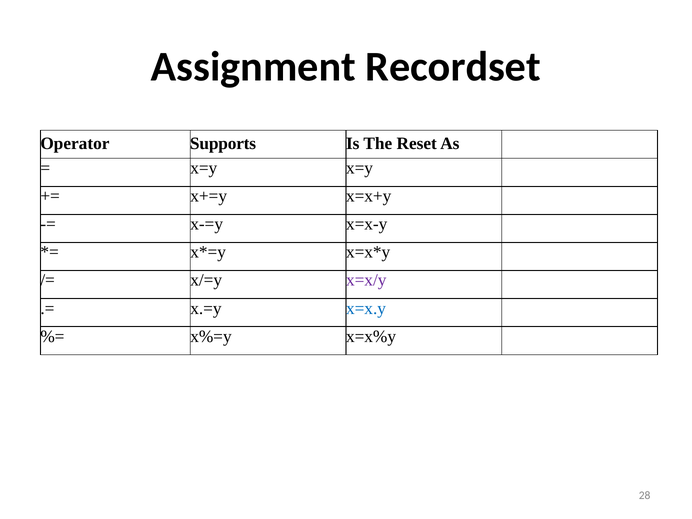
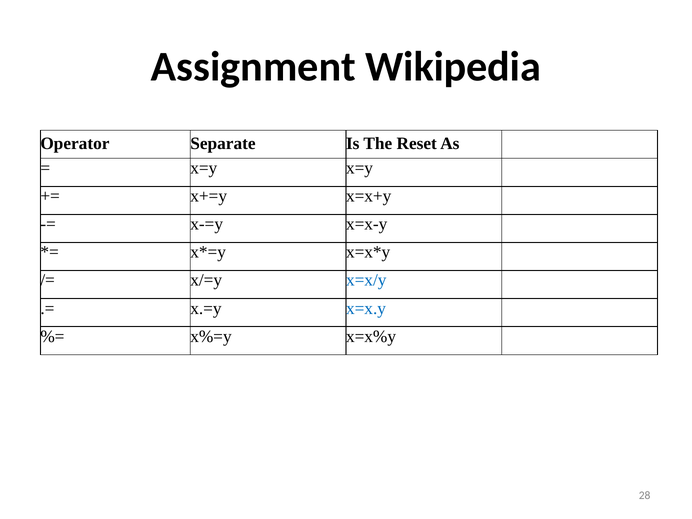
Recordset: Recordset -> Wikipedia (453, 67)
Supports: Supports -> Separate (223, 144)
x=x/y colour: purple -> blue (366, 280)
